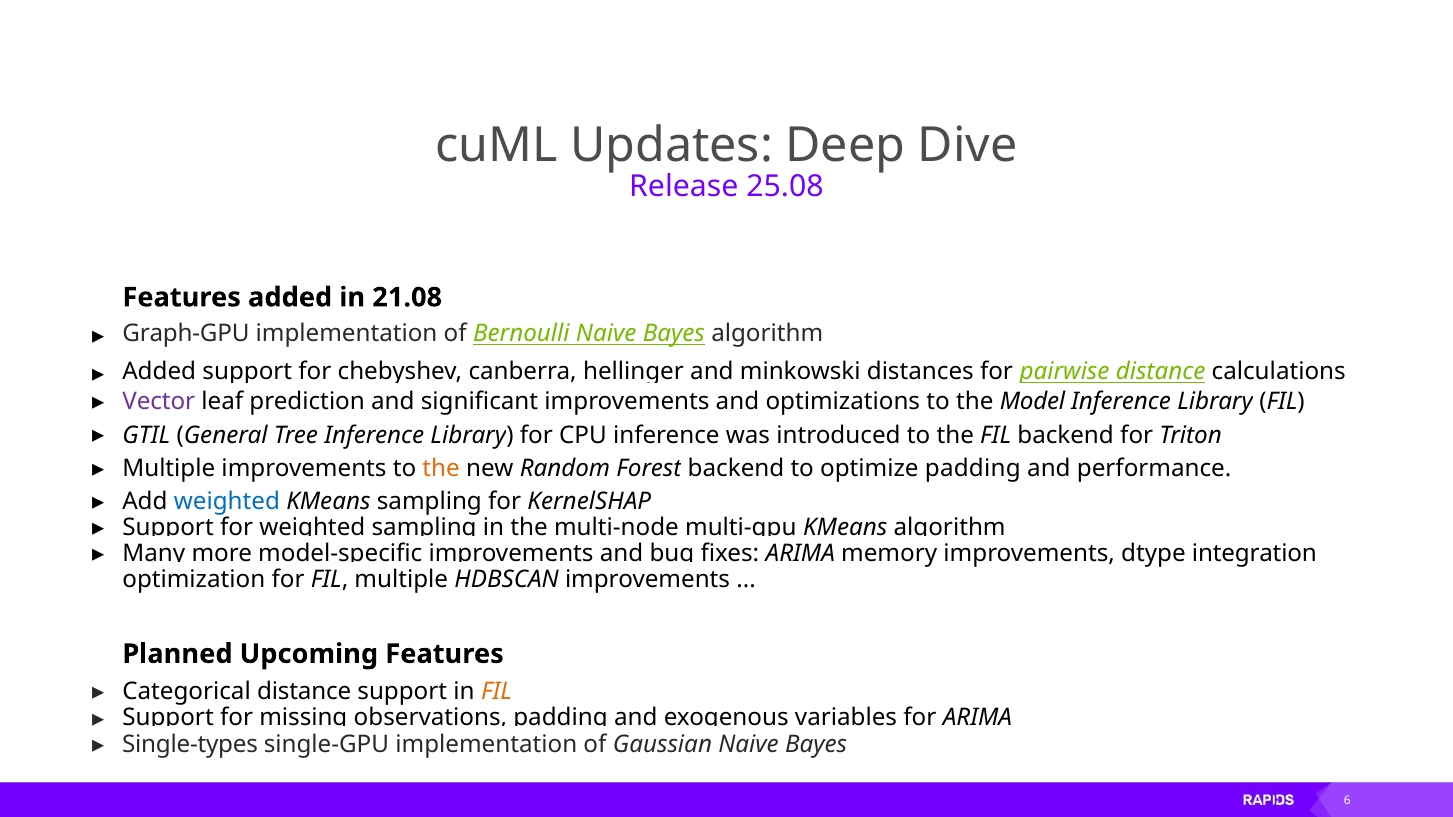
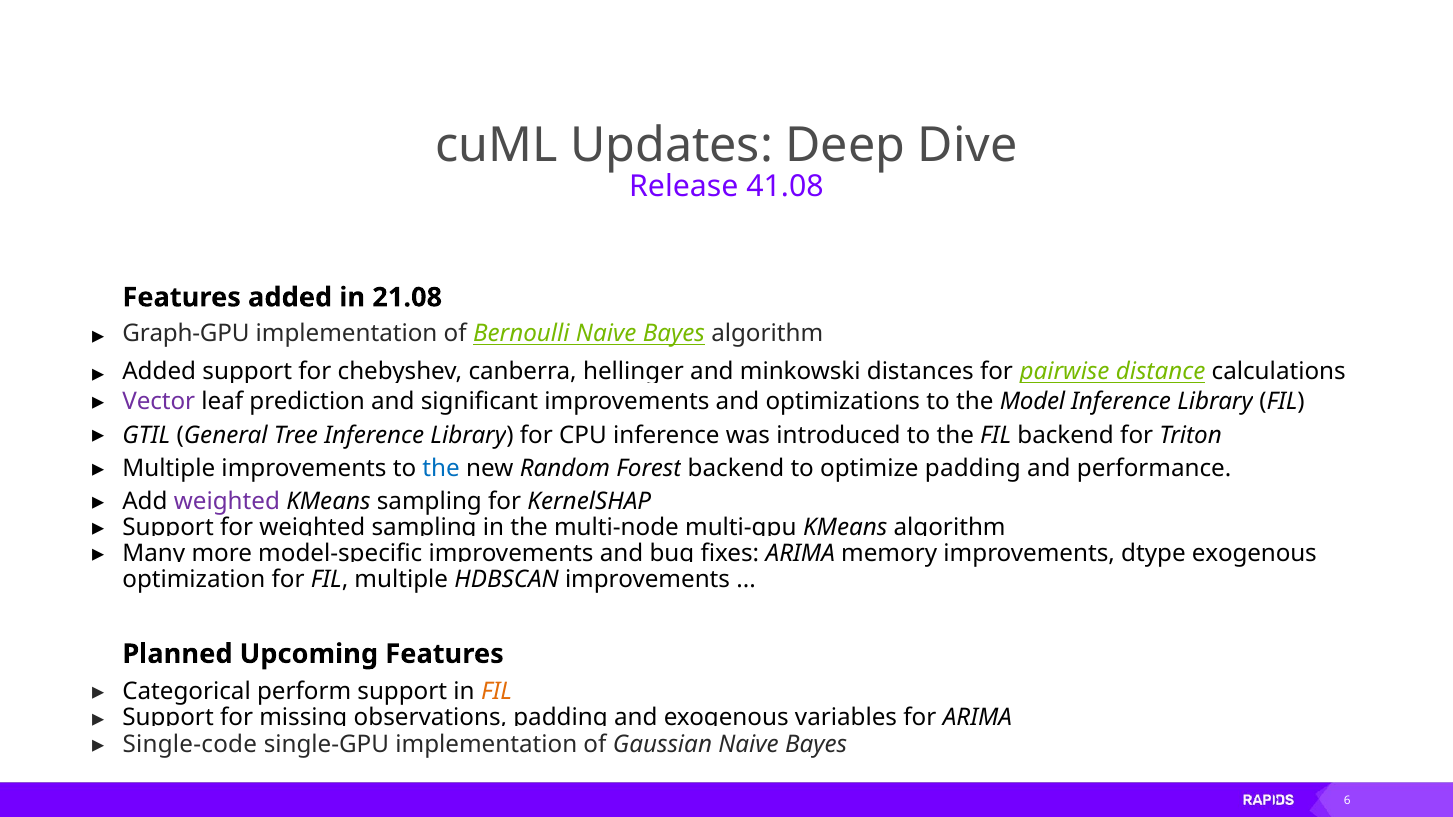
25.08: 25.08 -> 41.08 (785, 187)
the colour: orange -> blue (441, 469)
weighted colour: blue -> purple (227, 502)
dtype integration: integration -> exogenous (1254, 554)
Categorical distance: distance -> perform (304, 692)
Single-types: Single-types -> Single-code (190, 744)
